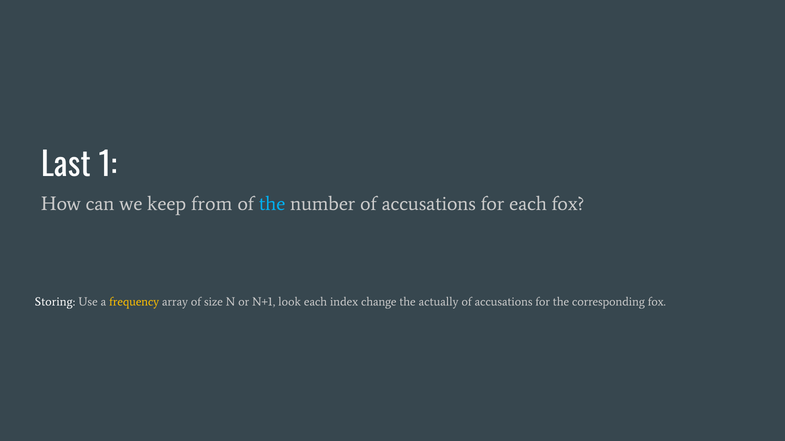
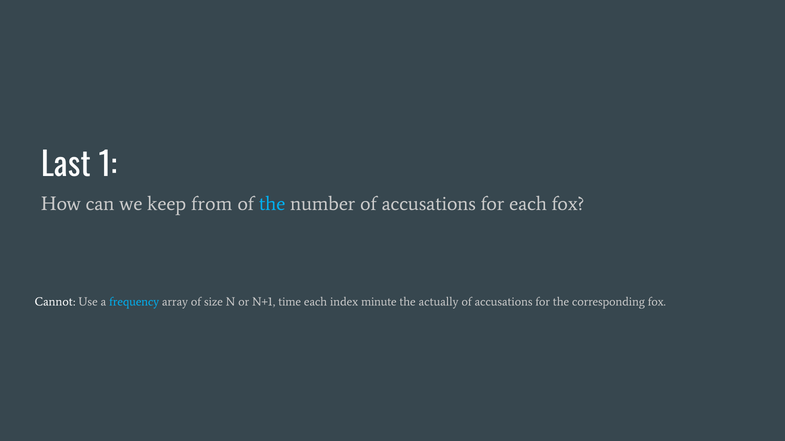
Storing: Storing -> Cannot (55, 302)
frequency colour: yellow -> light blue (134, 302)
look: look -> time (290, 302)
change: change -> minute (379, 302)
